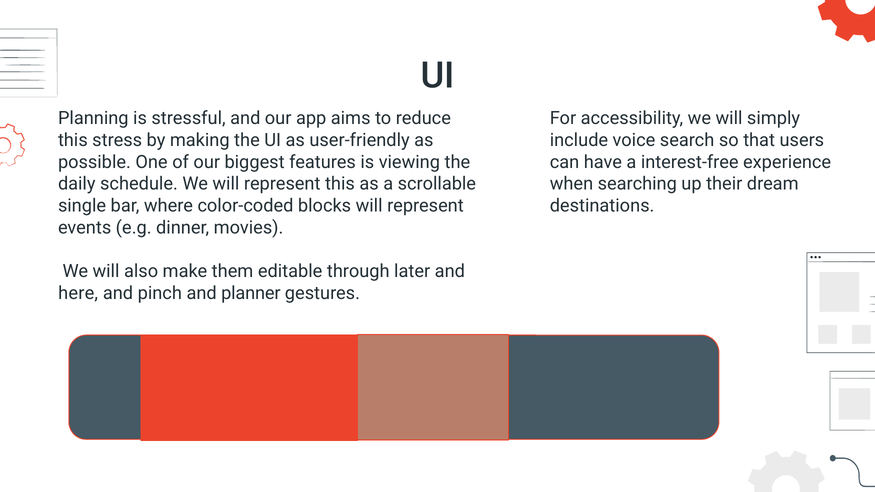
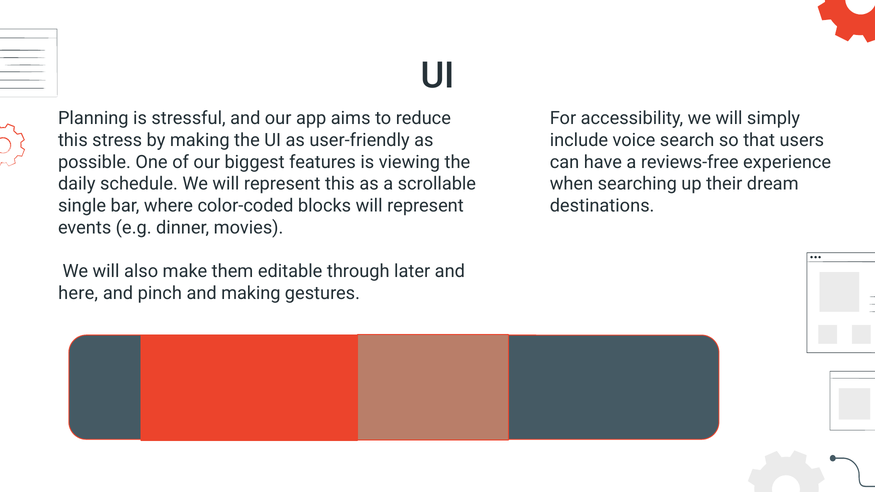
interest-free: interest-free -> reviews-free (690, 162)
and planner: planner -> making (251, 293)
